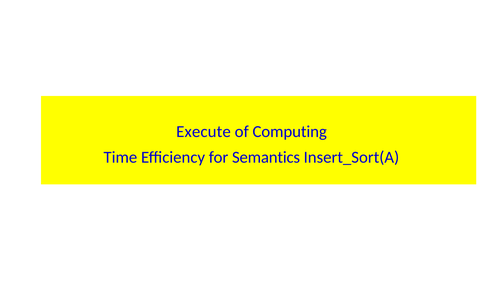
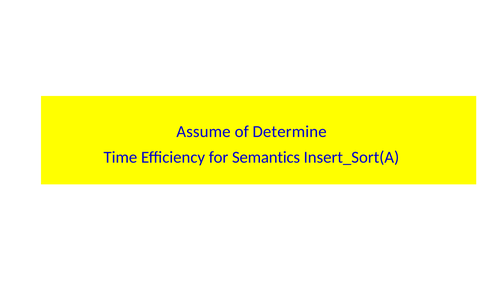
Execute: Execute -> Assume (203, 131)
Computing: Computing -> Determine (290, 131)
